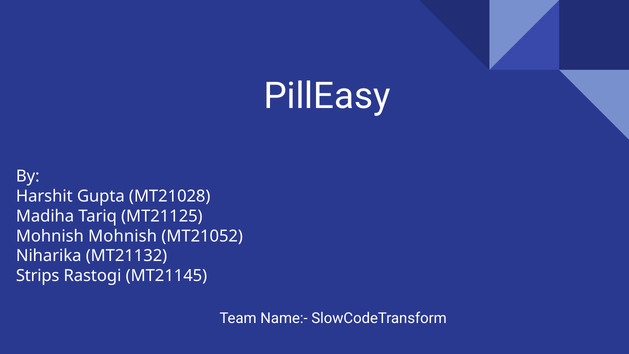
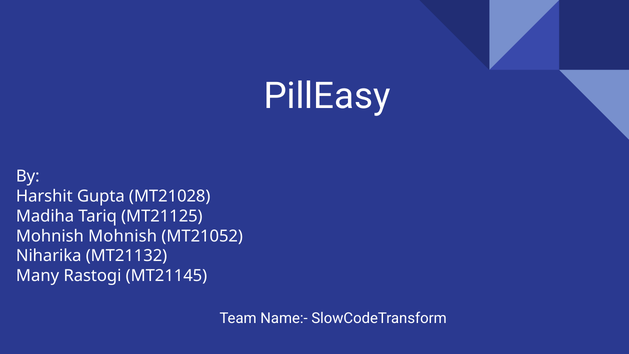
Strips: Strips -> Many (38, 276)
